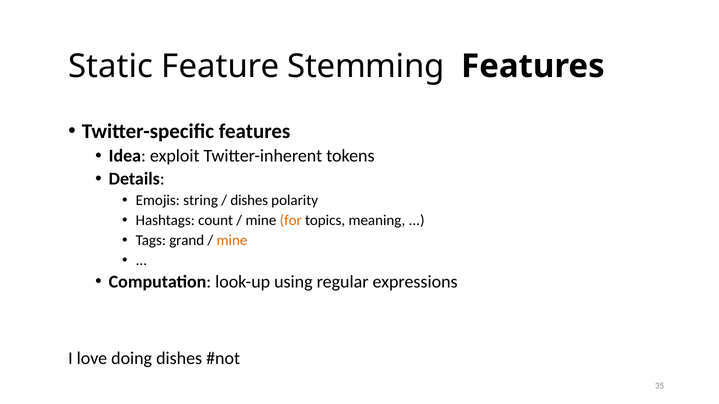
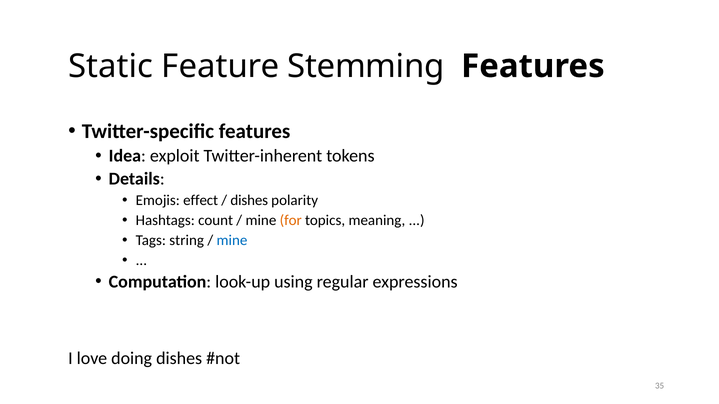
string: string -> effect (201, 201)
grand: grand -> string (187, 241)
mine colour: orange -> blue (232, 241)
